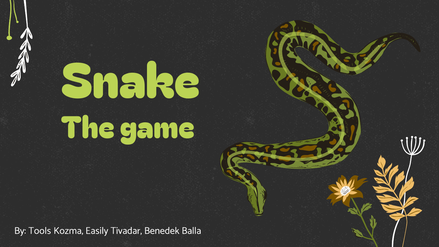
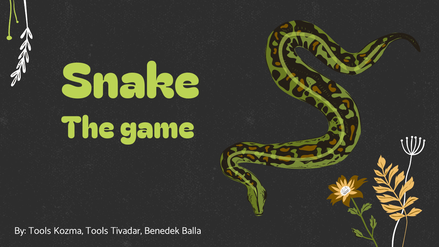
Kozma Easily: Easily -> Tools (97, 231)
